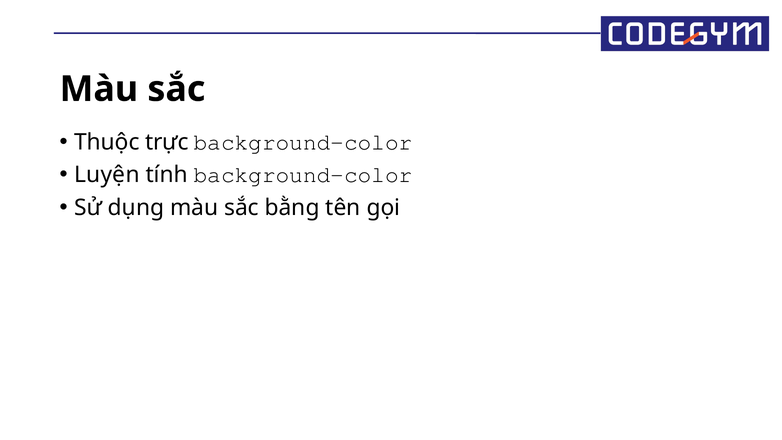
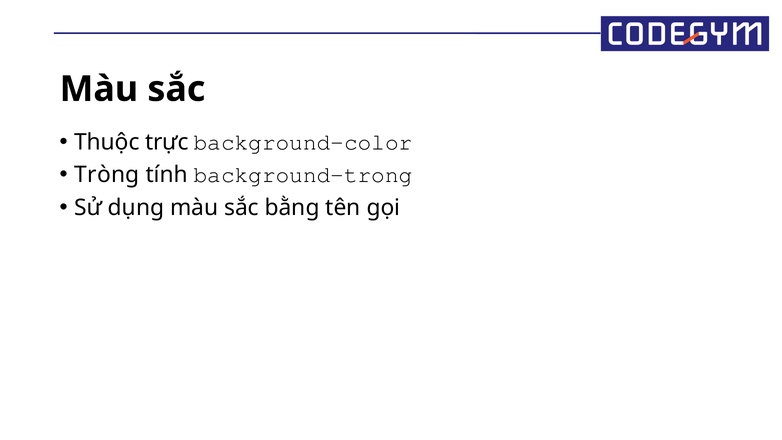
Luyện: Luyện -> Tròng (107, 175)
tính background-color: background-color -> background-trong (303, 175)
